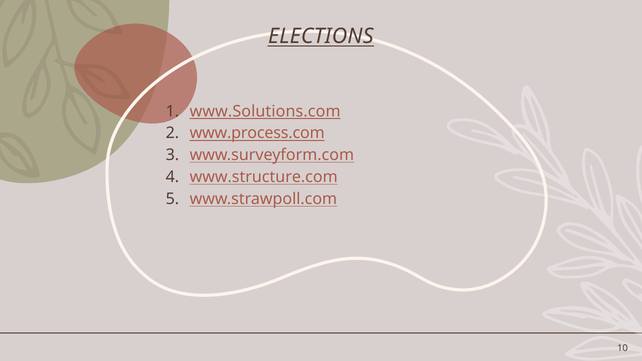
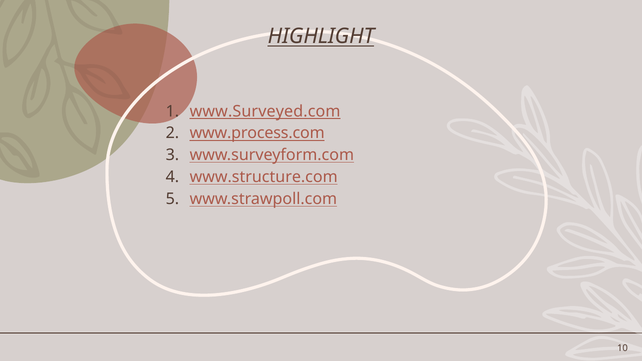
ELECTIONS: ELECTIONS -> HIGHLIGHT (321, 36)
www.Solutions.com: www.Solutions.com -> www.Surveyed.com (265, 111)
